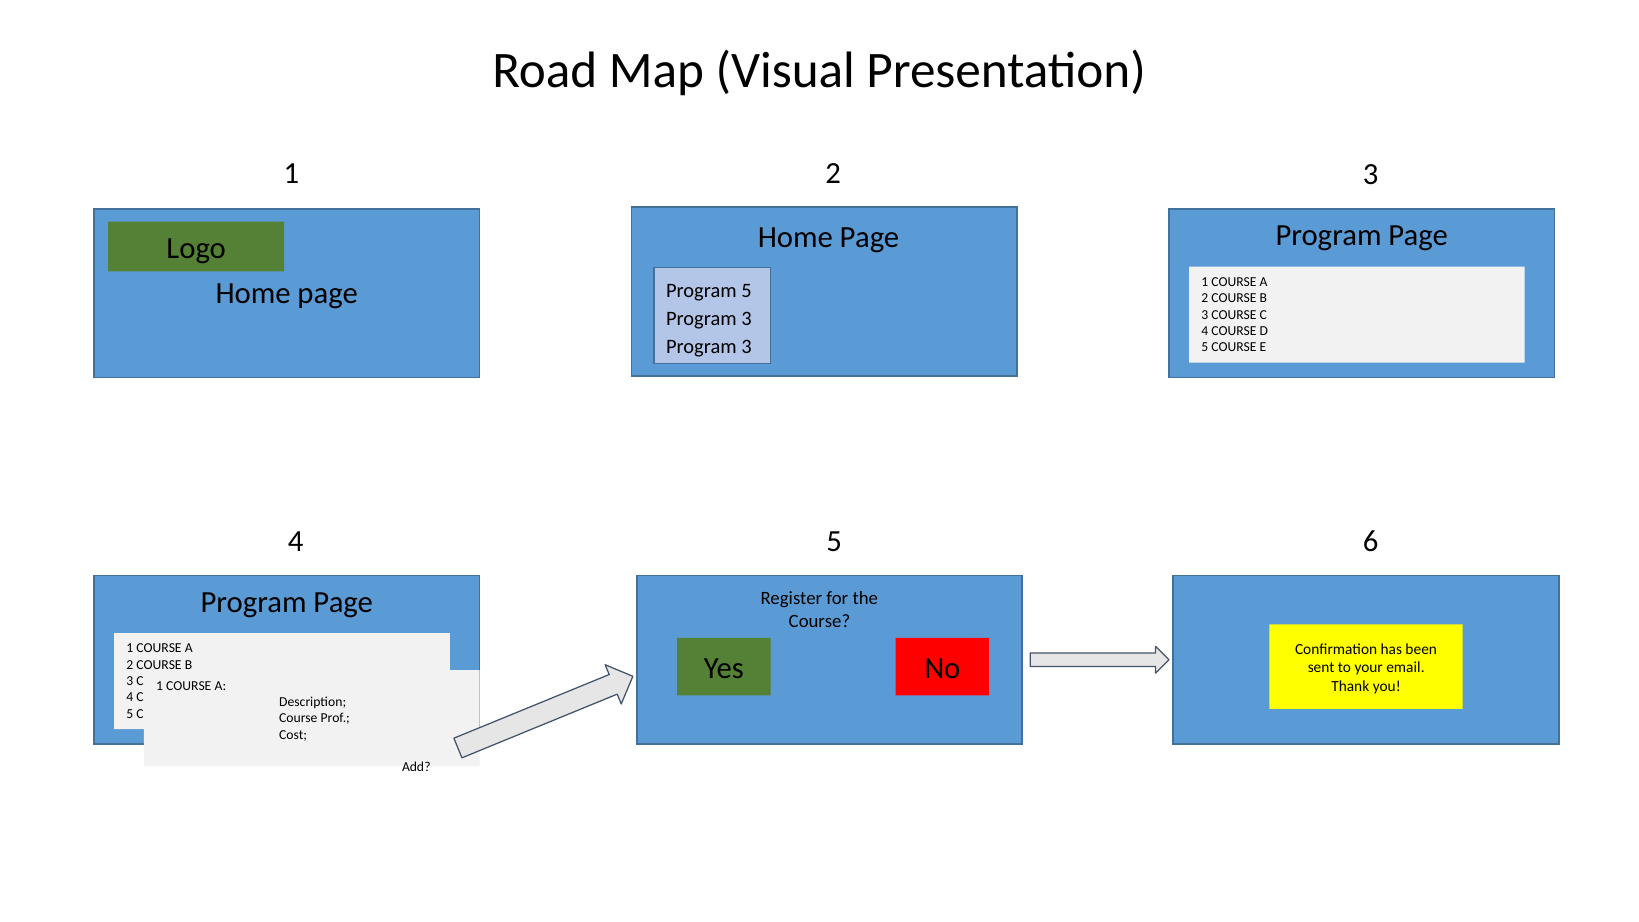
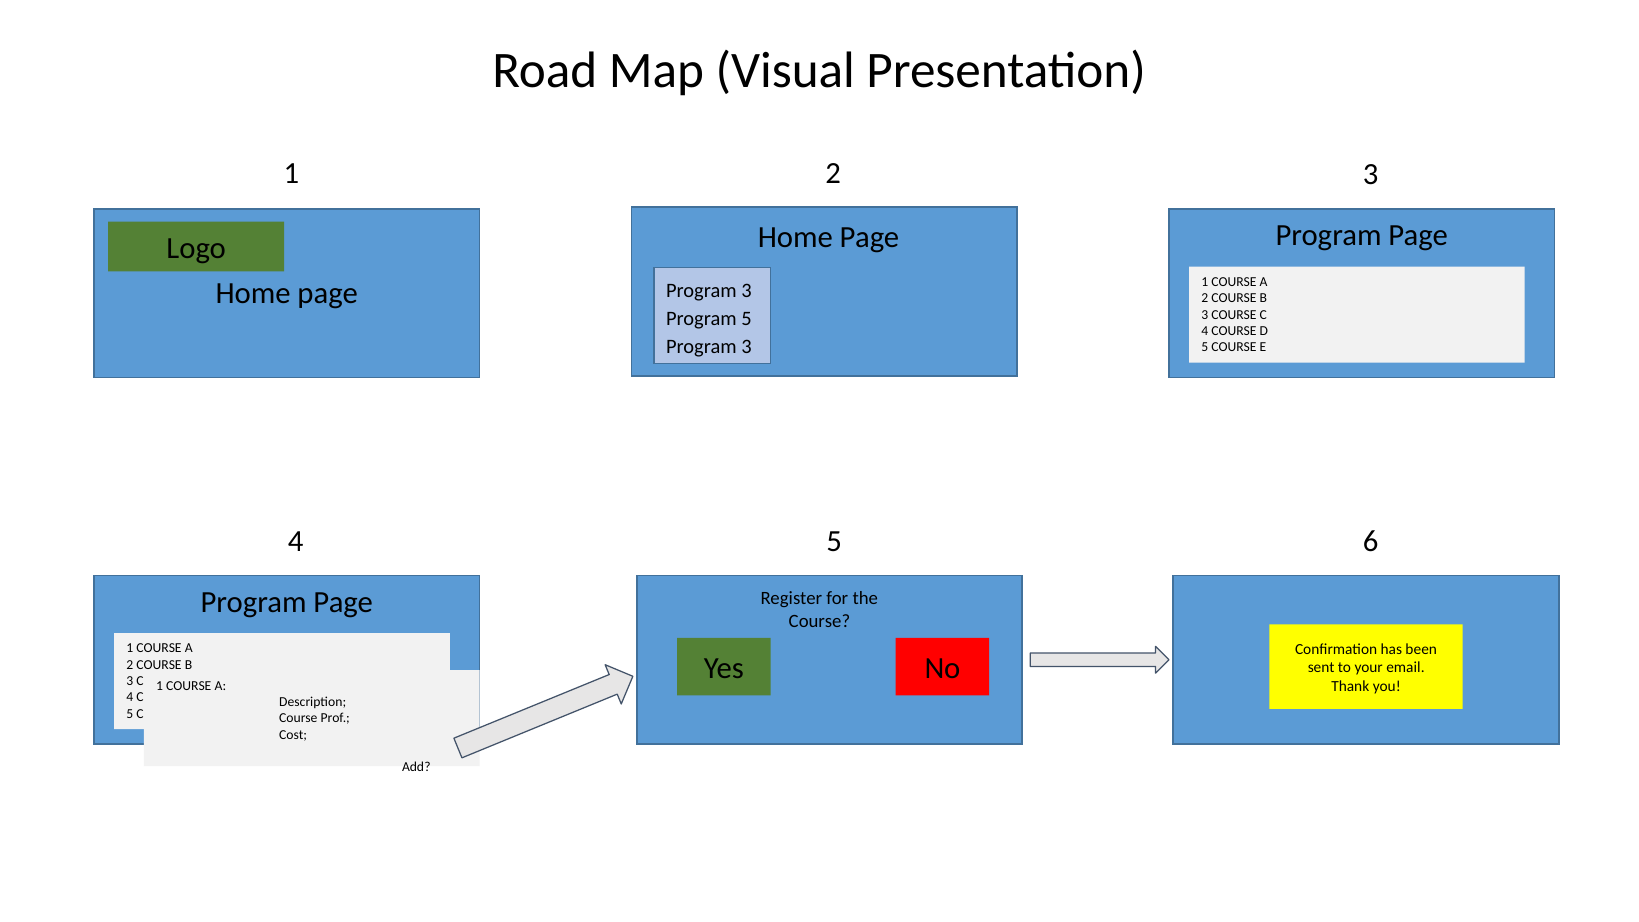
5: 5 -> 3 (746, 290)
3: 3 -> 5 (746, 319)
